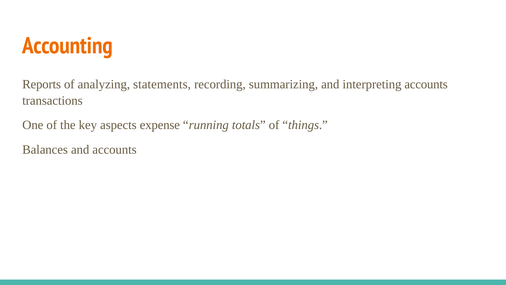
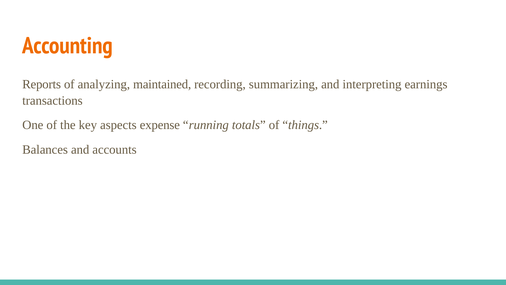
statements: statements -> maintained (162, 84)
interpreting accounts: accounts -> earnings (426, 84)
